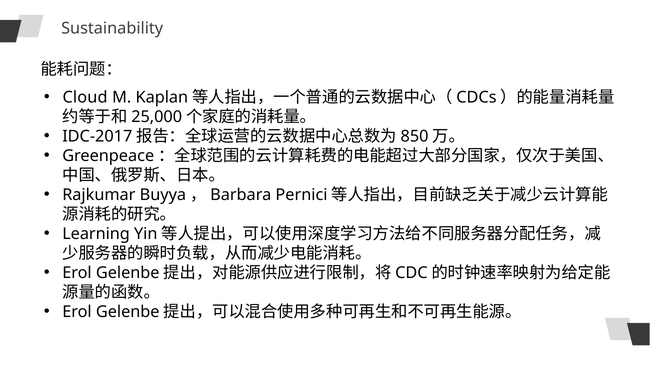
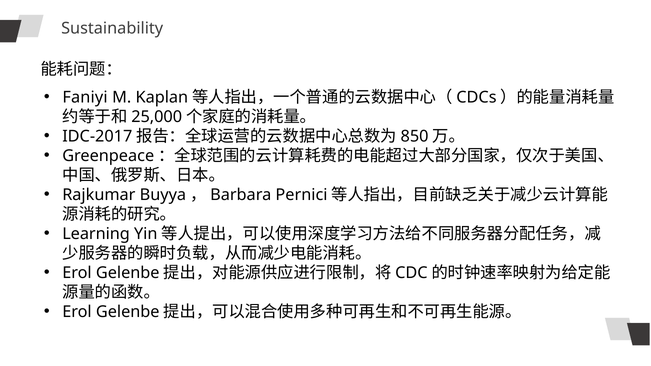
Cloud: Cloud -> Faniyi (85, 97)
